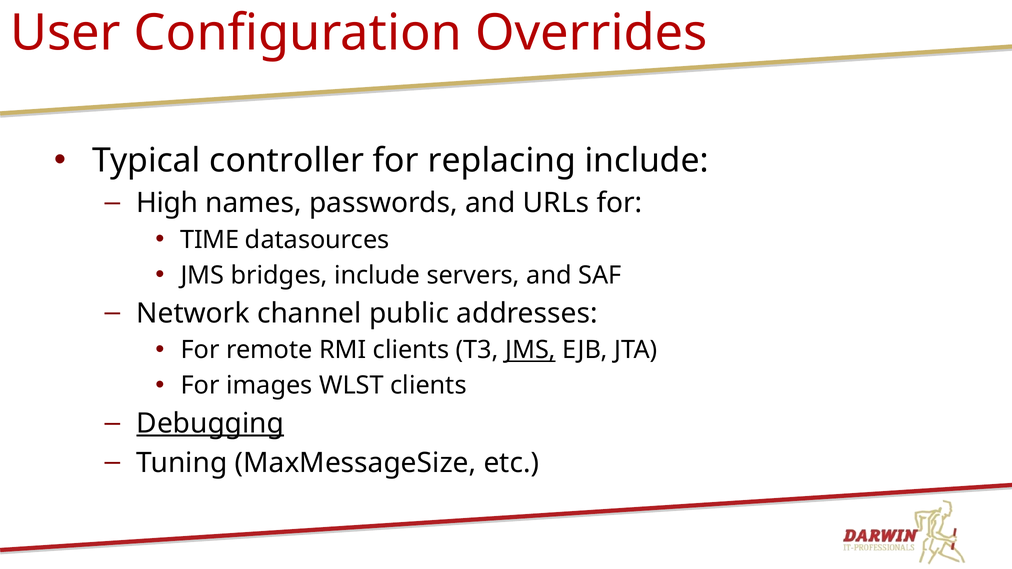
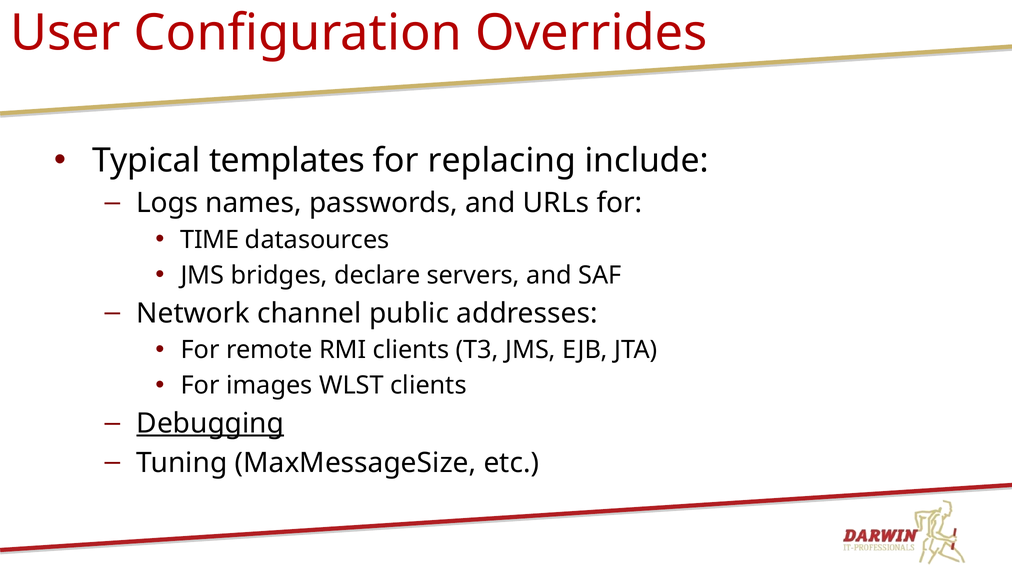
controller: controller -> templates (287, 161)
High: High -> Logs (167, 203)
bridges include: include -> declare (377, 276)
JMS underline: present -> none (531, 350)
